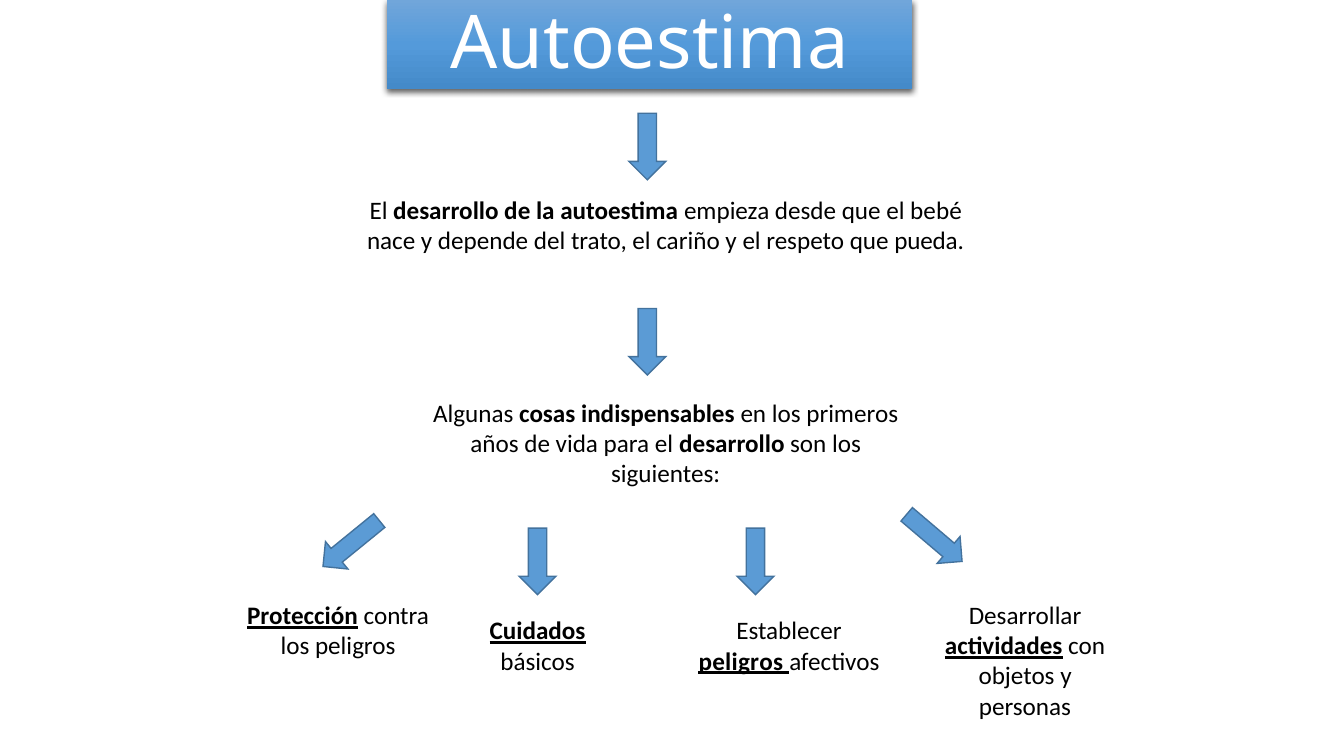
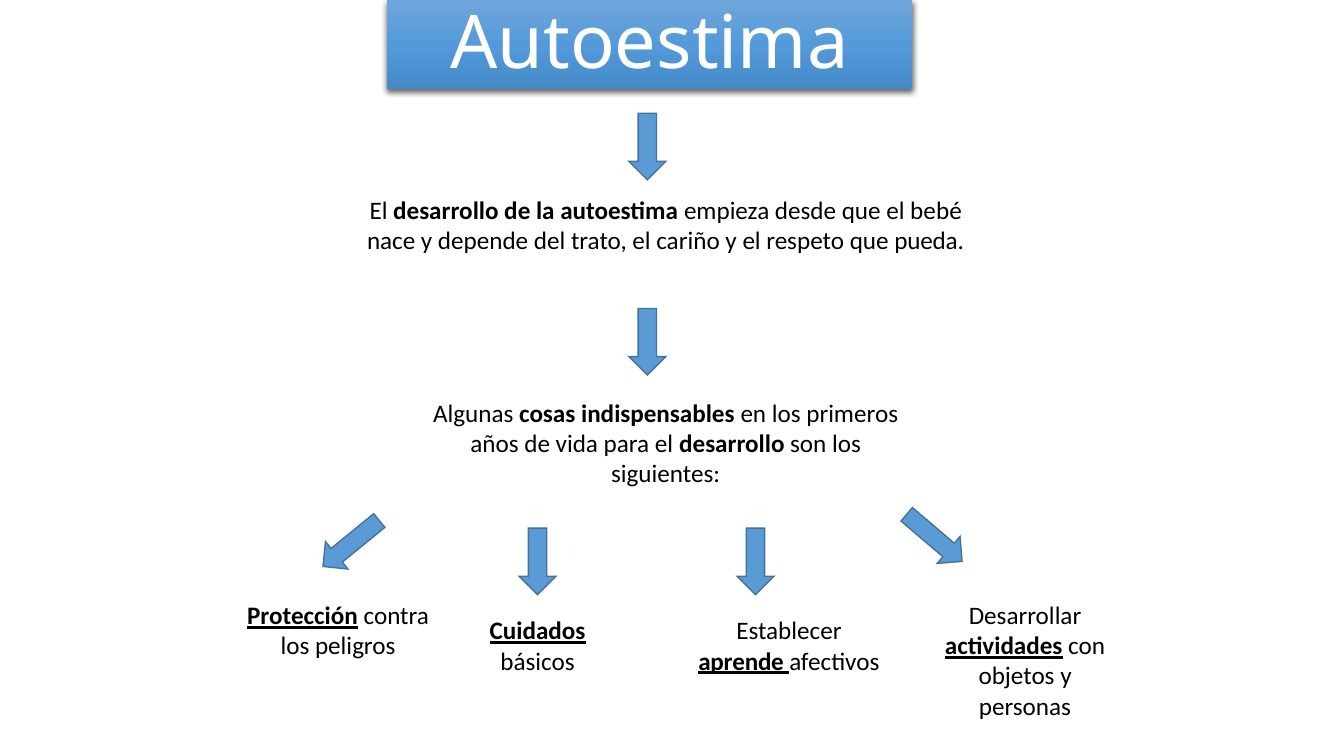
peligros: peligros -> aprende (741, 662)
